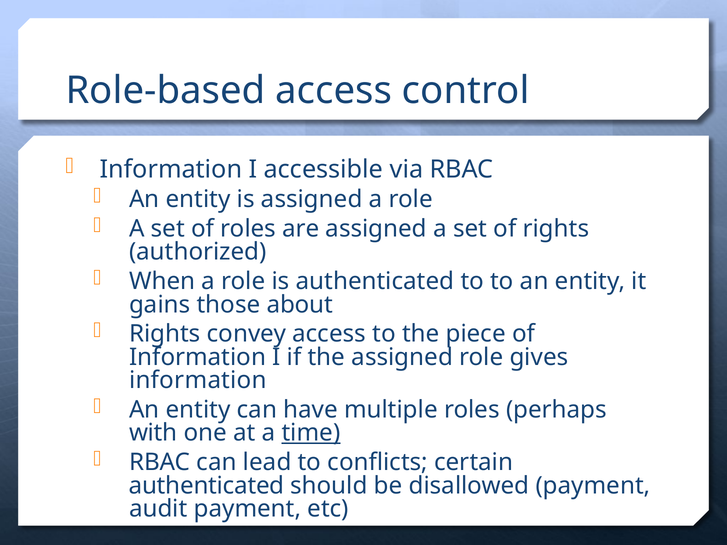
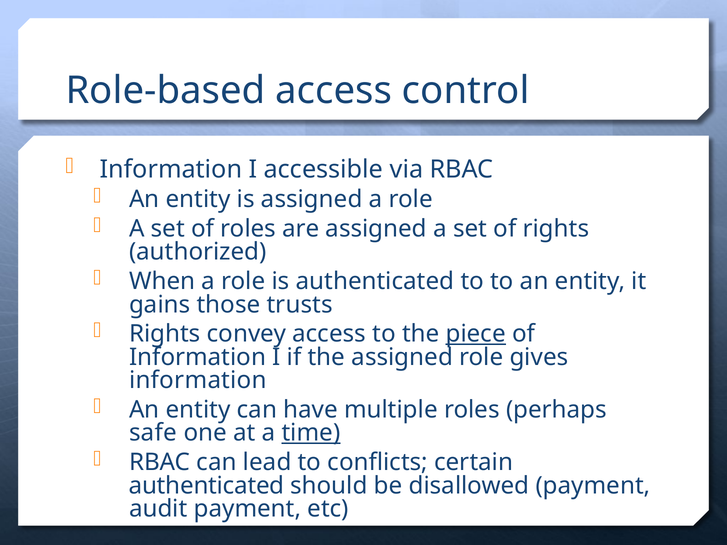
about: about -> trusts (300, 305)
piece underline: none -> present (476, 334)
with: with -> safe (153, 433)
